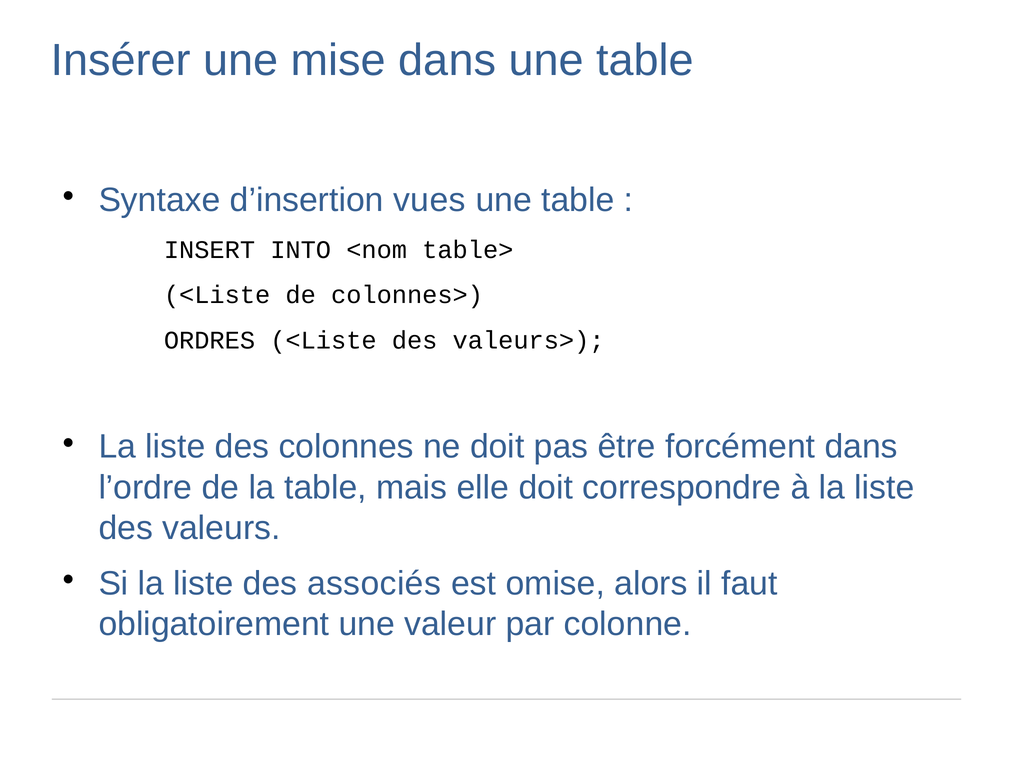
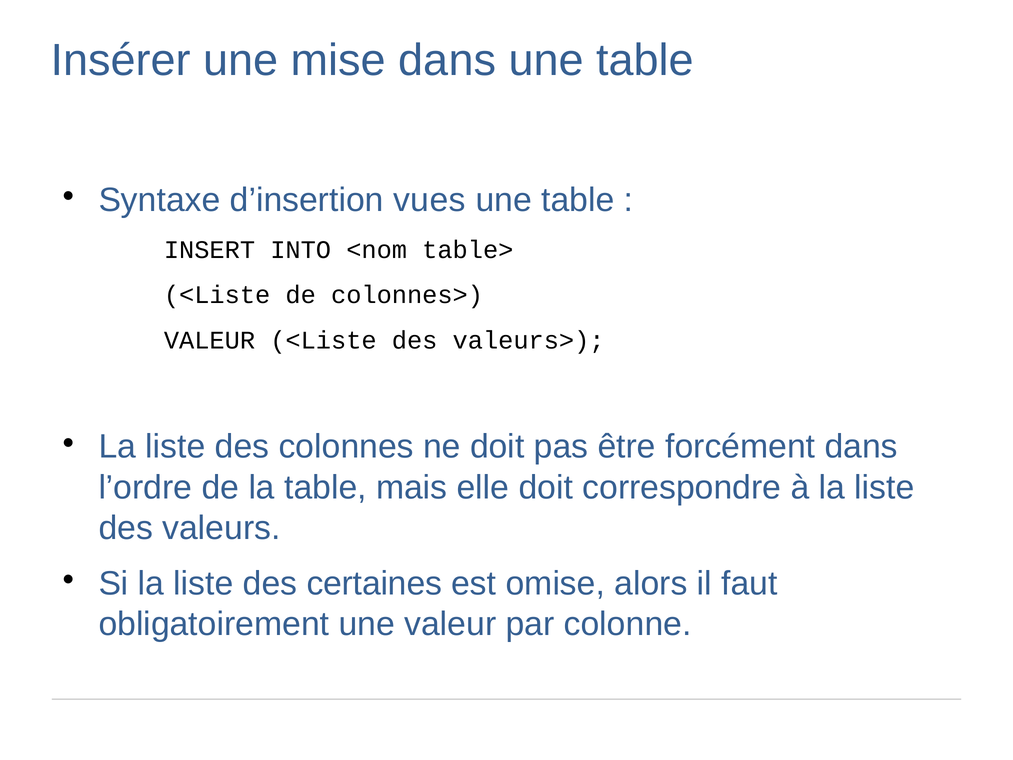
ORDRES: ORDRES -> VALEUR (209, 340)
associés: associés -> certaines (374, 583)
